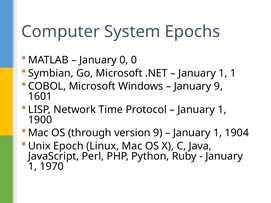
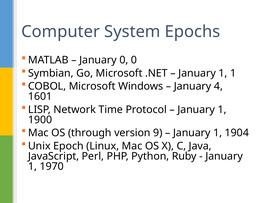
January 9: 9 -> 4 (218, 86)
